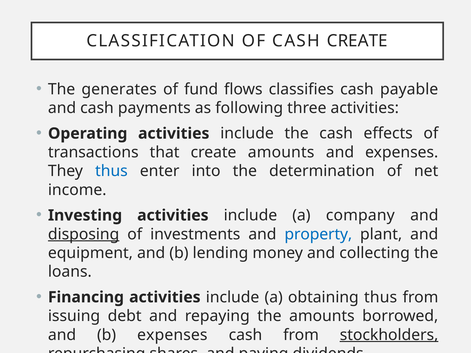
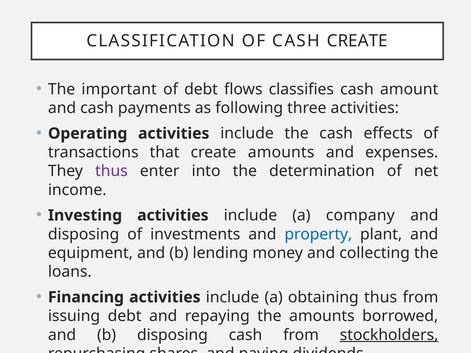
generates: generates -> important (119, 89)
of fund: fund -> debt (201, 89)
payable: payable -> amount (409, 89)
thus colour: blue -> purple (111, 171)
disposing underline: present -> none (84, 234)
b expenses: expenses -> disposing (172, 335)
